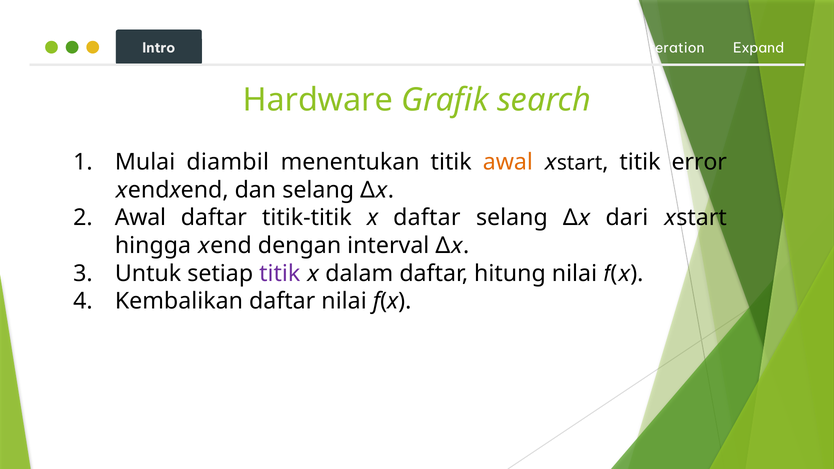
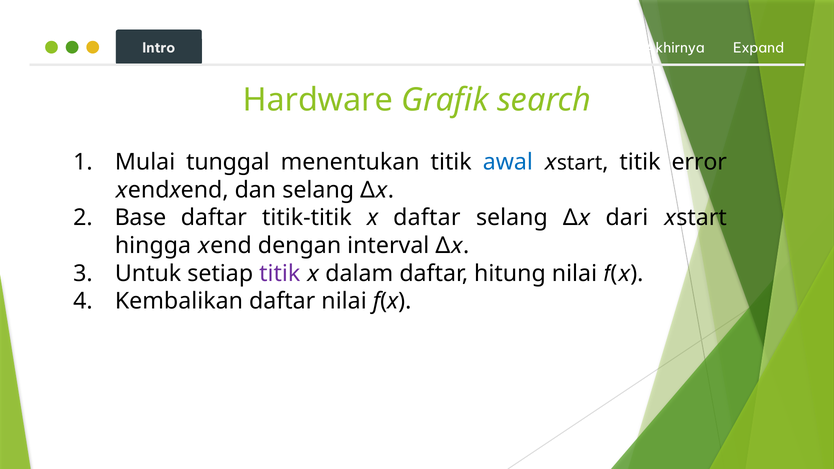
Iteration: Iteration -> Akhirnya (675, 48)
diambil: diambil -> tunggal (228, 162)
awal colour: orange -> blue (508, 162)
Awal: Awal -> Base (140, 218)
